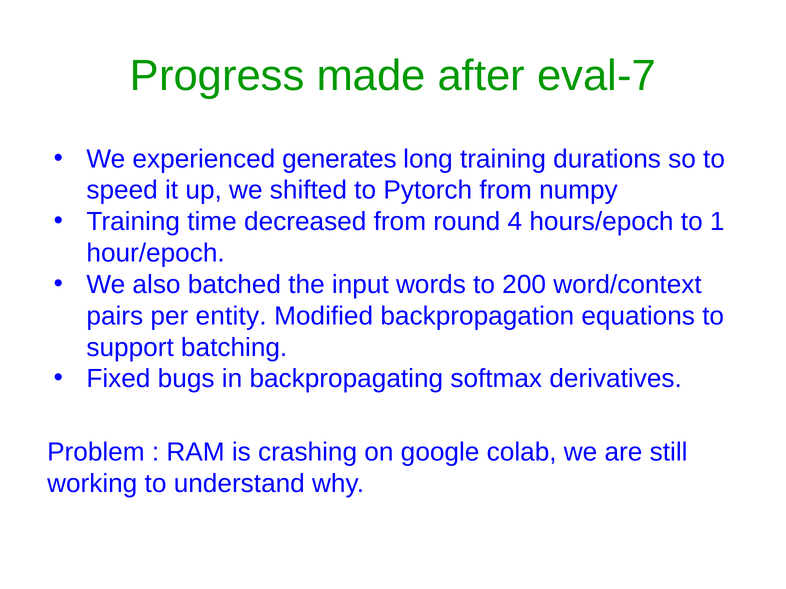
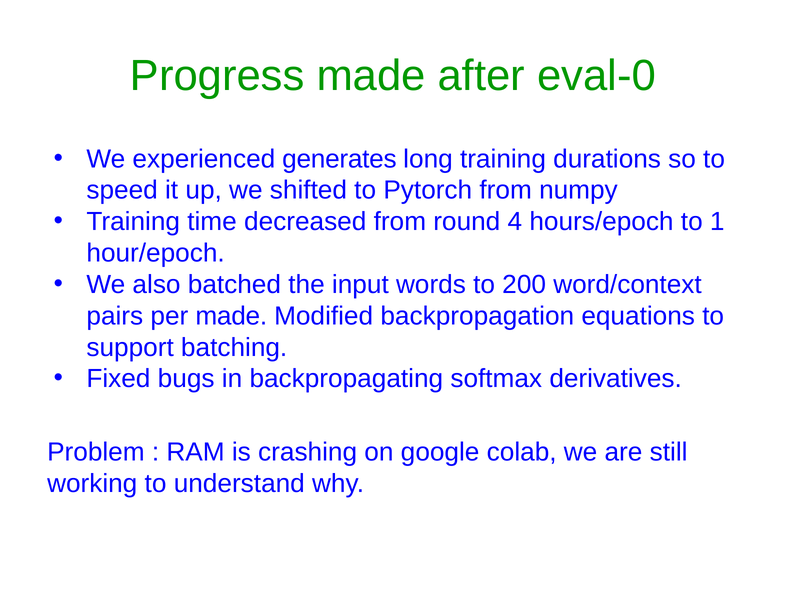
eval-7: eval-7 -> eval-0 (596, 76)
per entity: entity -> made (231, 316)
